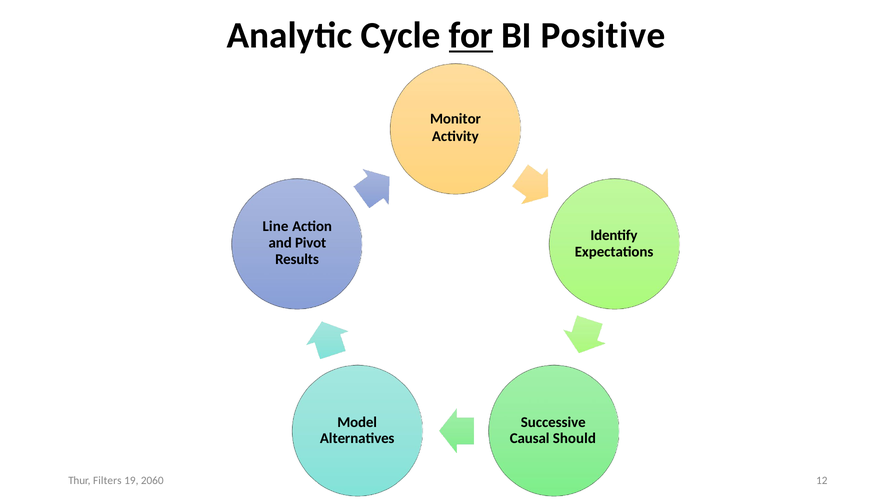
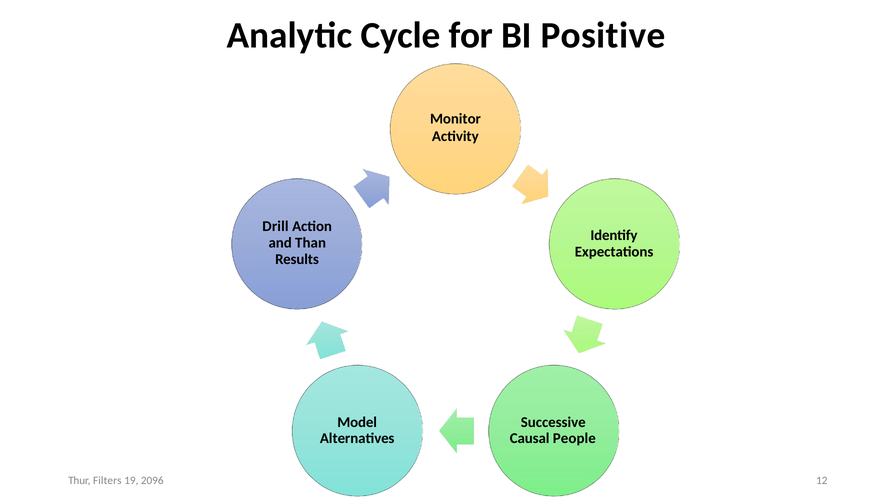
for underline: present -> none (471, 36)
Line: Line -> Drill (275, 227)
Pivot: Pivot -> Than (311, 243)
Should: Should -> People (574, 438)
2060: 2060 -> 2096 (152, 481)
